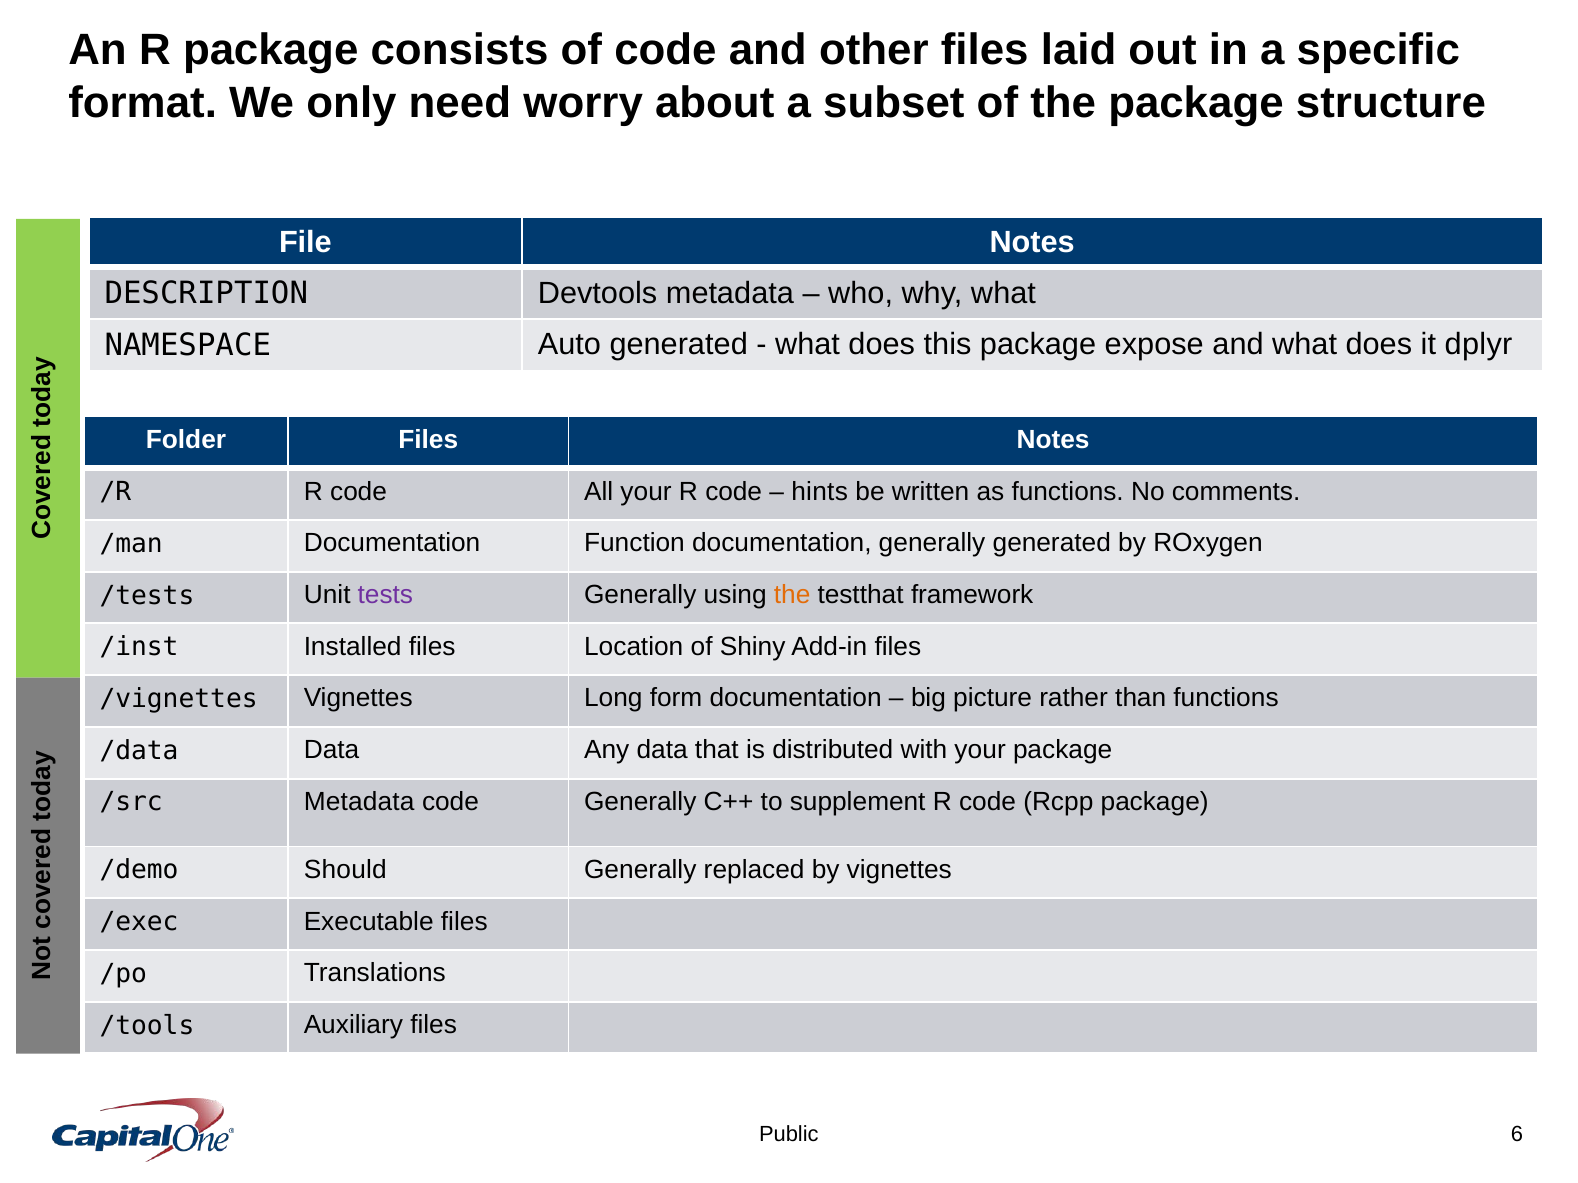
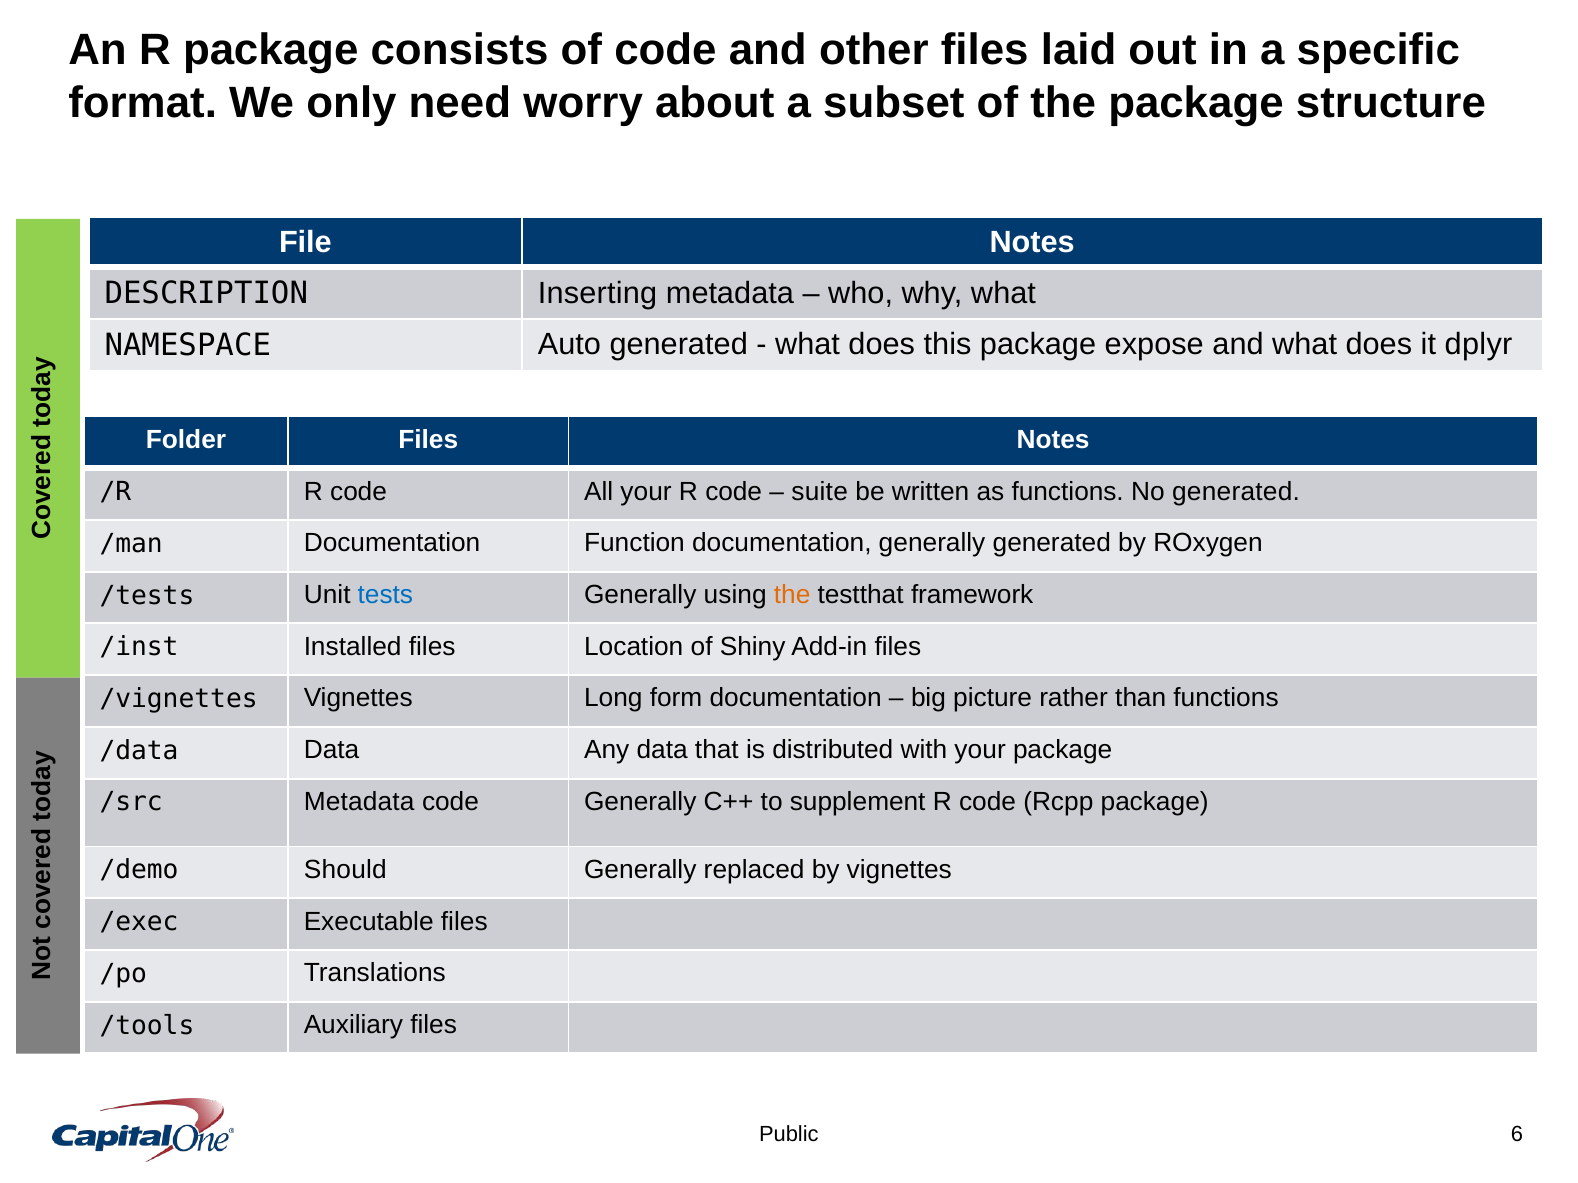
Devtools: Devtools -> Inserting (597, 293)
hints: hints -> suite (820, 492)
No comments: comments -> generated (1236, 492)
tests colour: purple -> blue (385, 595)
